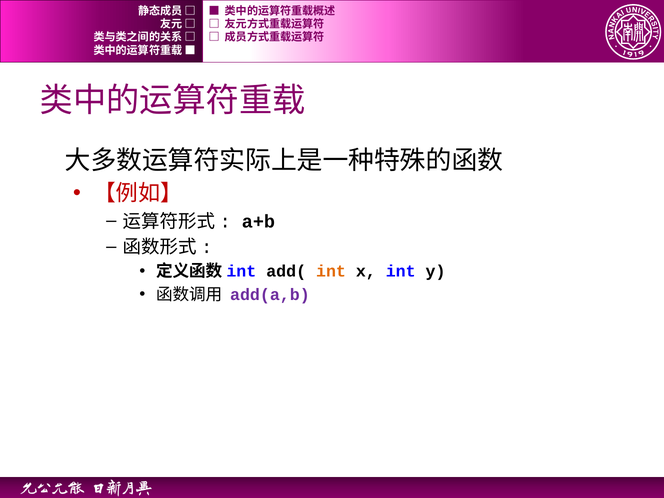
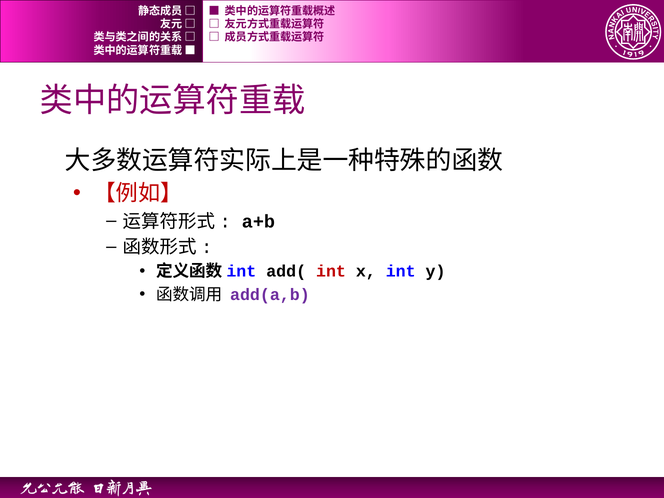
int colour: orange -> red (331, 271)
